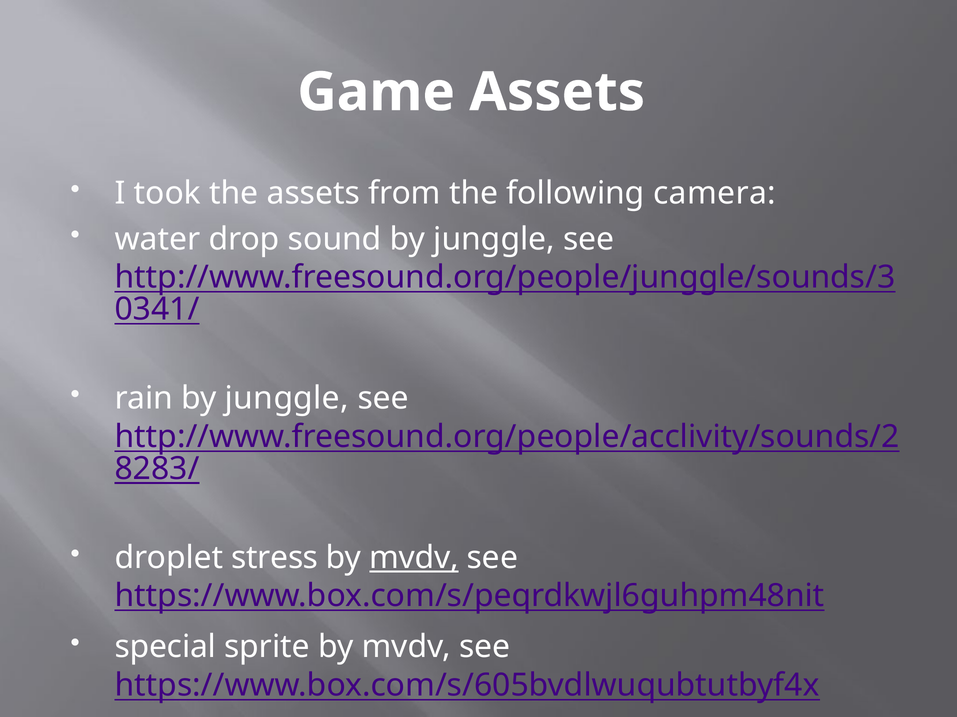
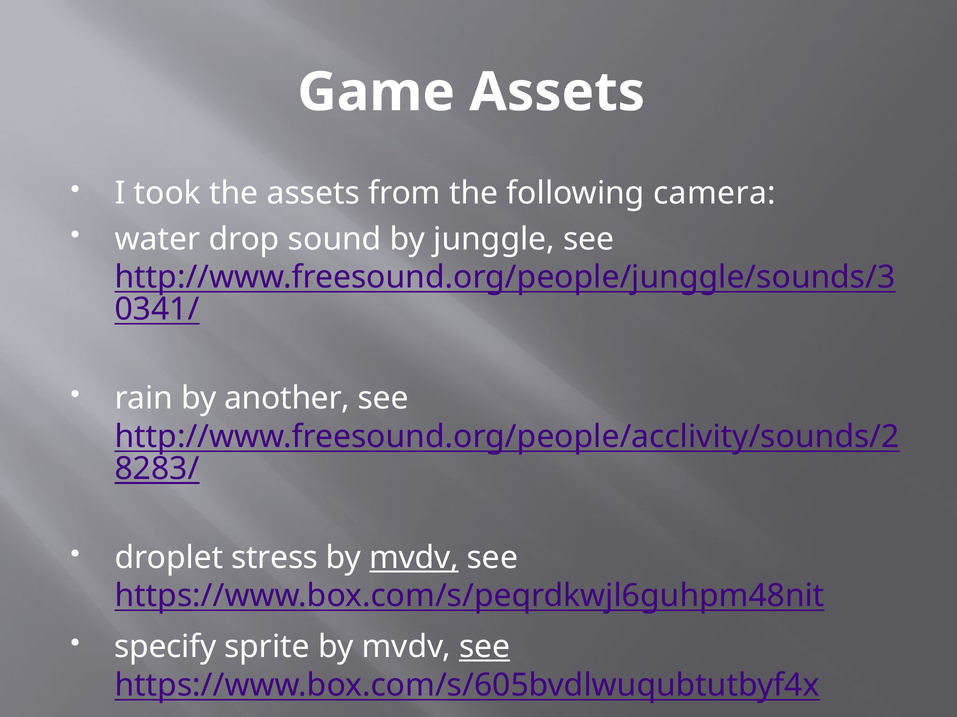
rain by junggle: junggle -> another (287, 399)
special: special -> specify (165, 648)
see underline: none -> present (485, 648)
